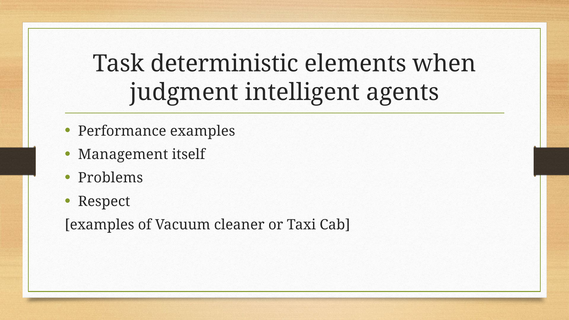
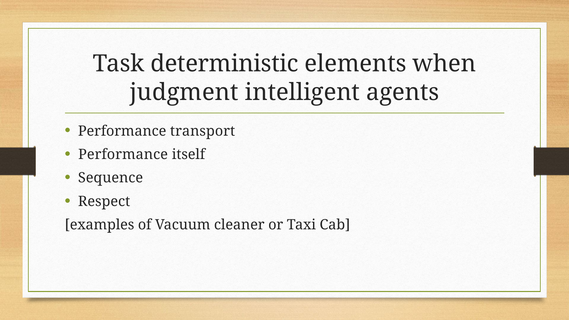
Performance examples: examples -> transport (203, 131)
Management: Management -> Performance (123, 154)
Problems: Problems -> Sequence (111, 178)
